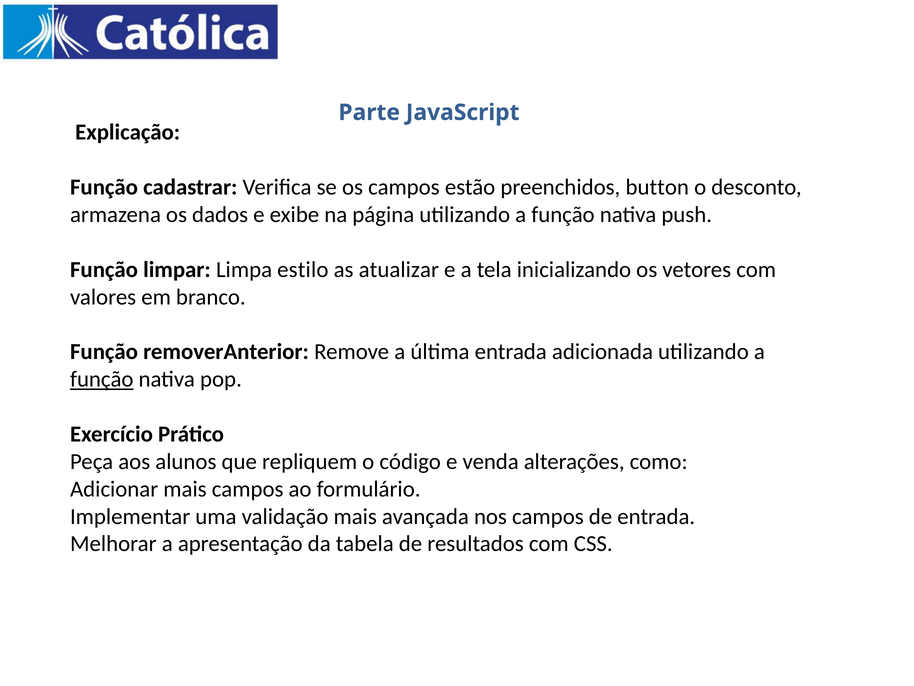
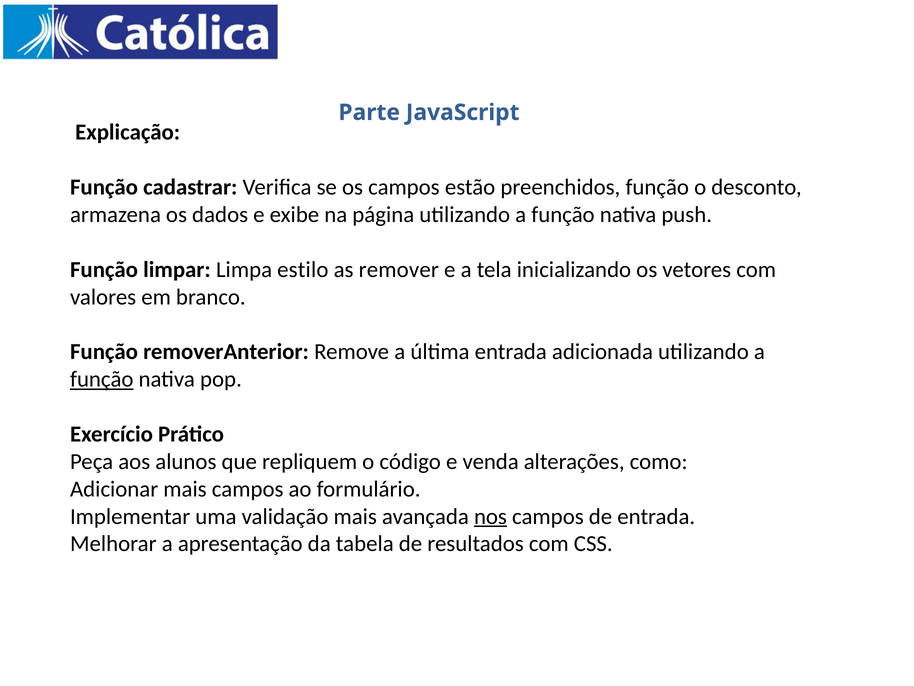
preenchidos button: button -> função (657, 187)
atualizar: atualizar -> remover (399, 269)
nos underline: none -> present (490, 516)
